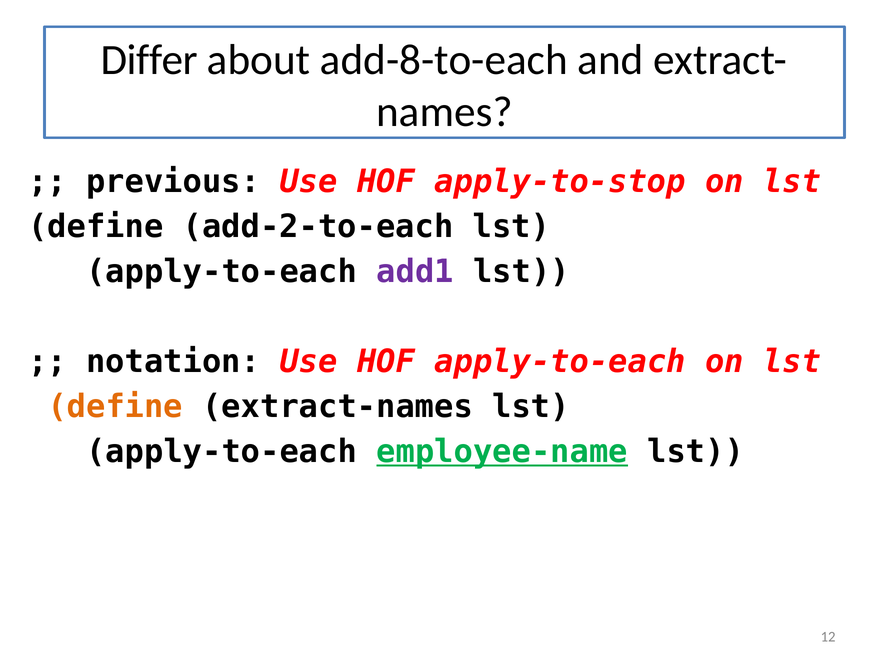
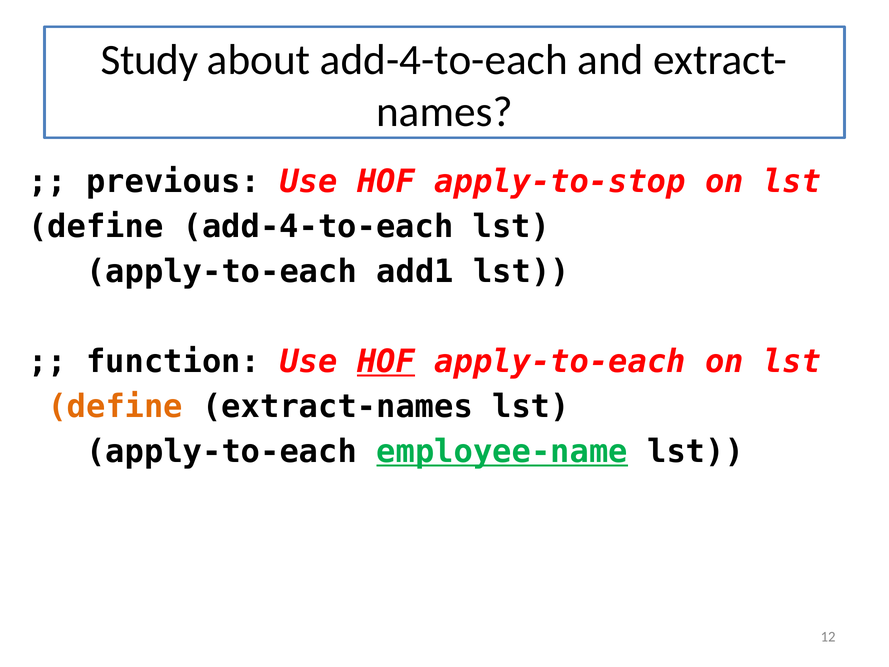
Differ: Differ -> Study (149, 60)
about add-8-to-each: add-8-to-each -> add-4-to-each (444, 60)
define add-2-to-each: add-2-to-each -> add-4-to-each (318, 227)
add1 colour: purple -> black (415, 272)
notation: notation -> function (173, 362)
HOF underline: none -> present (386, 362)
